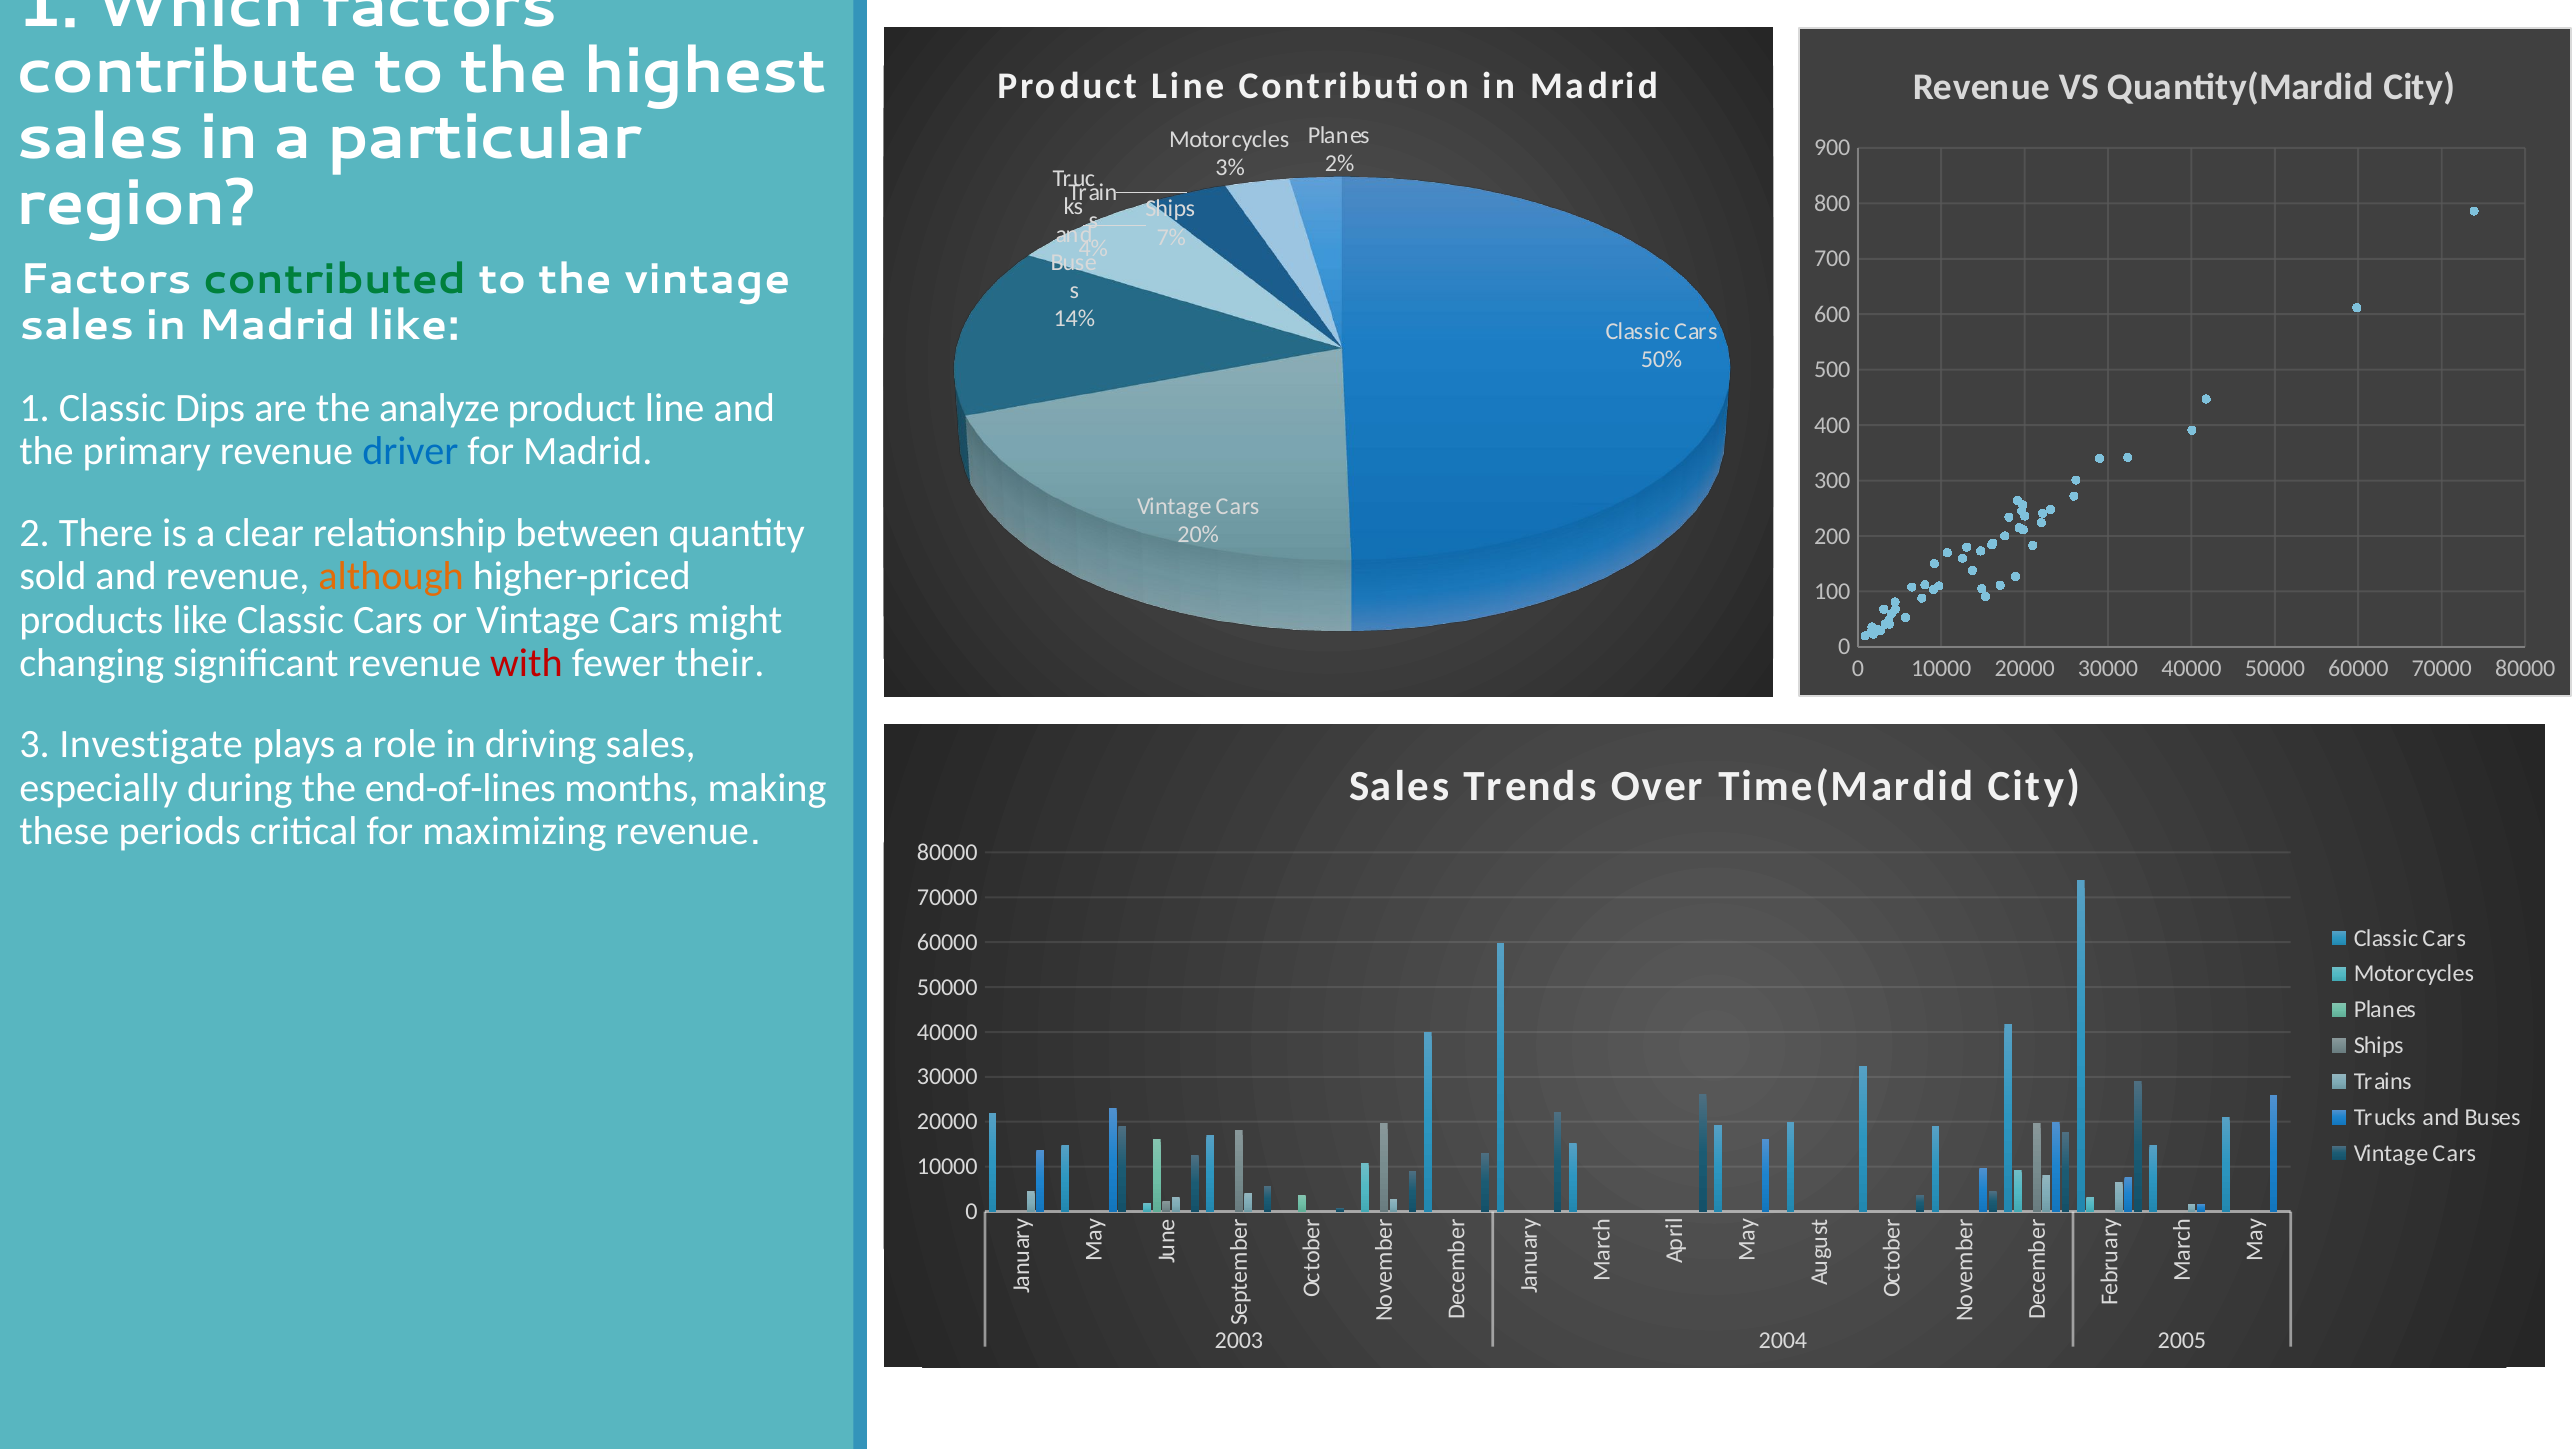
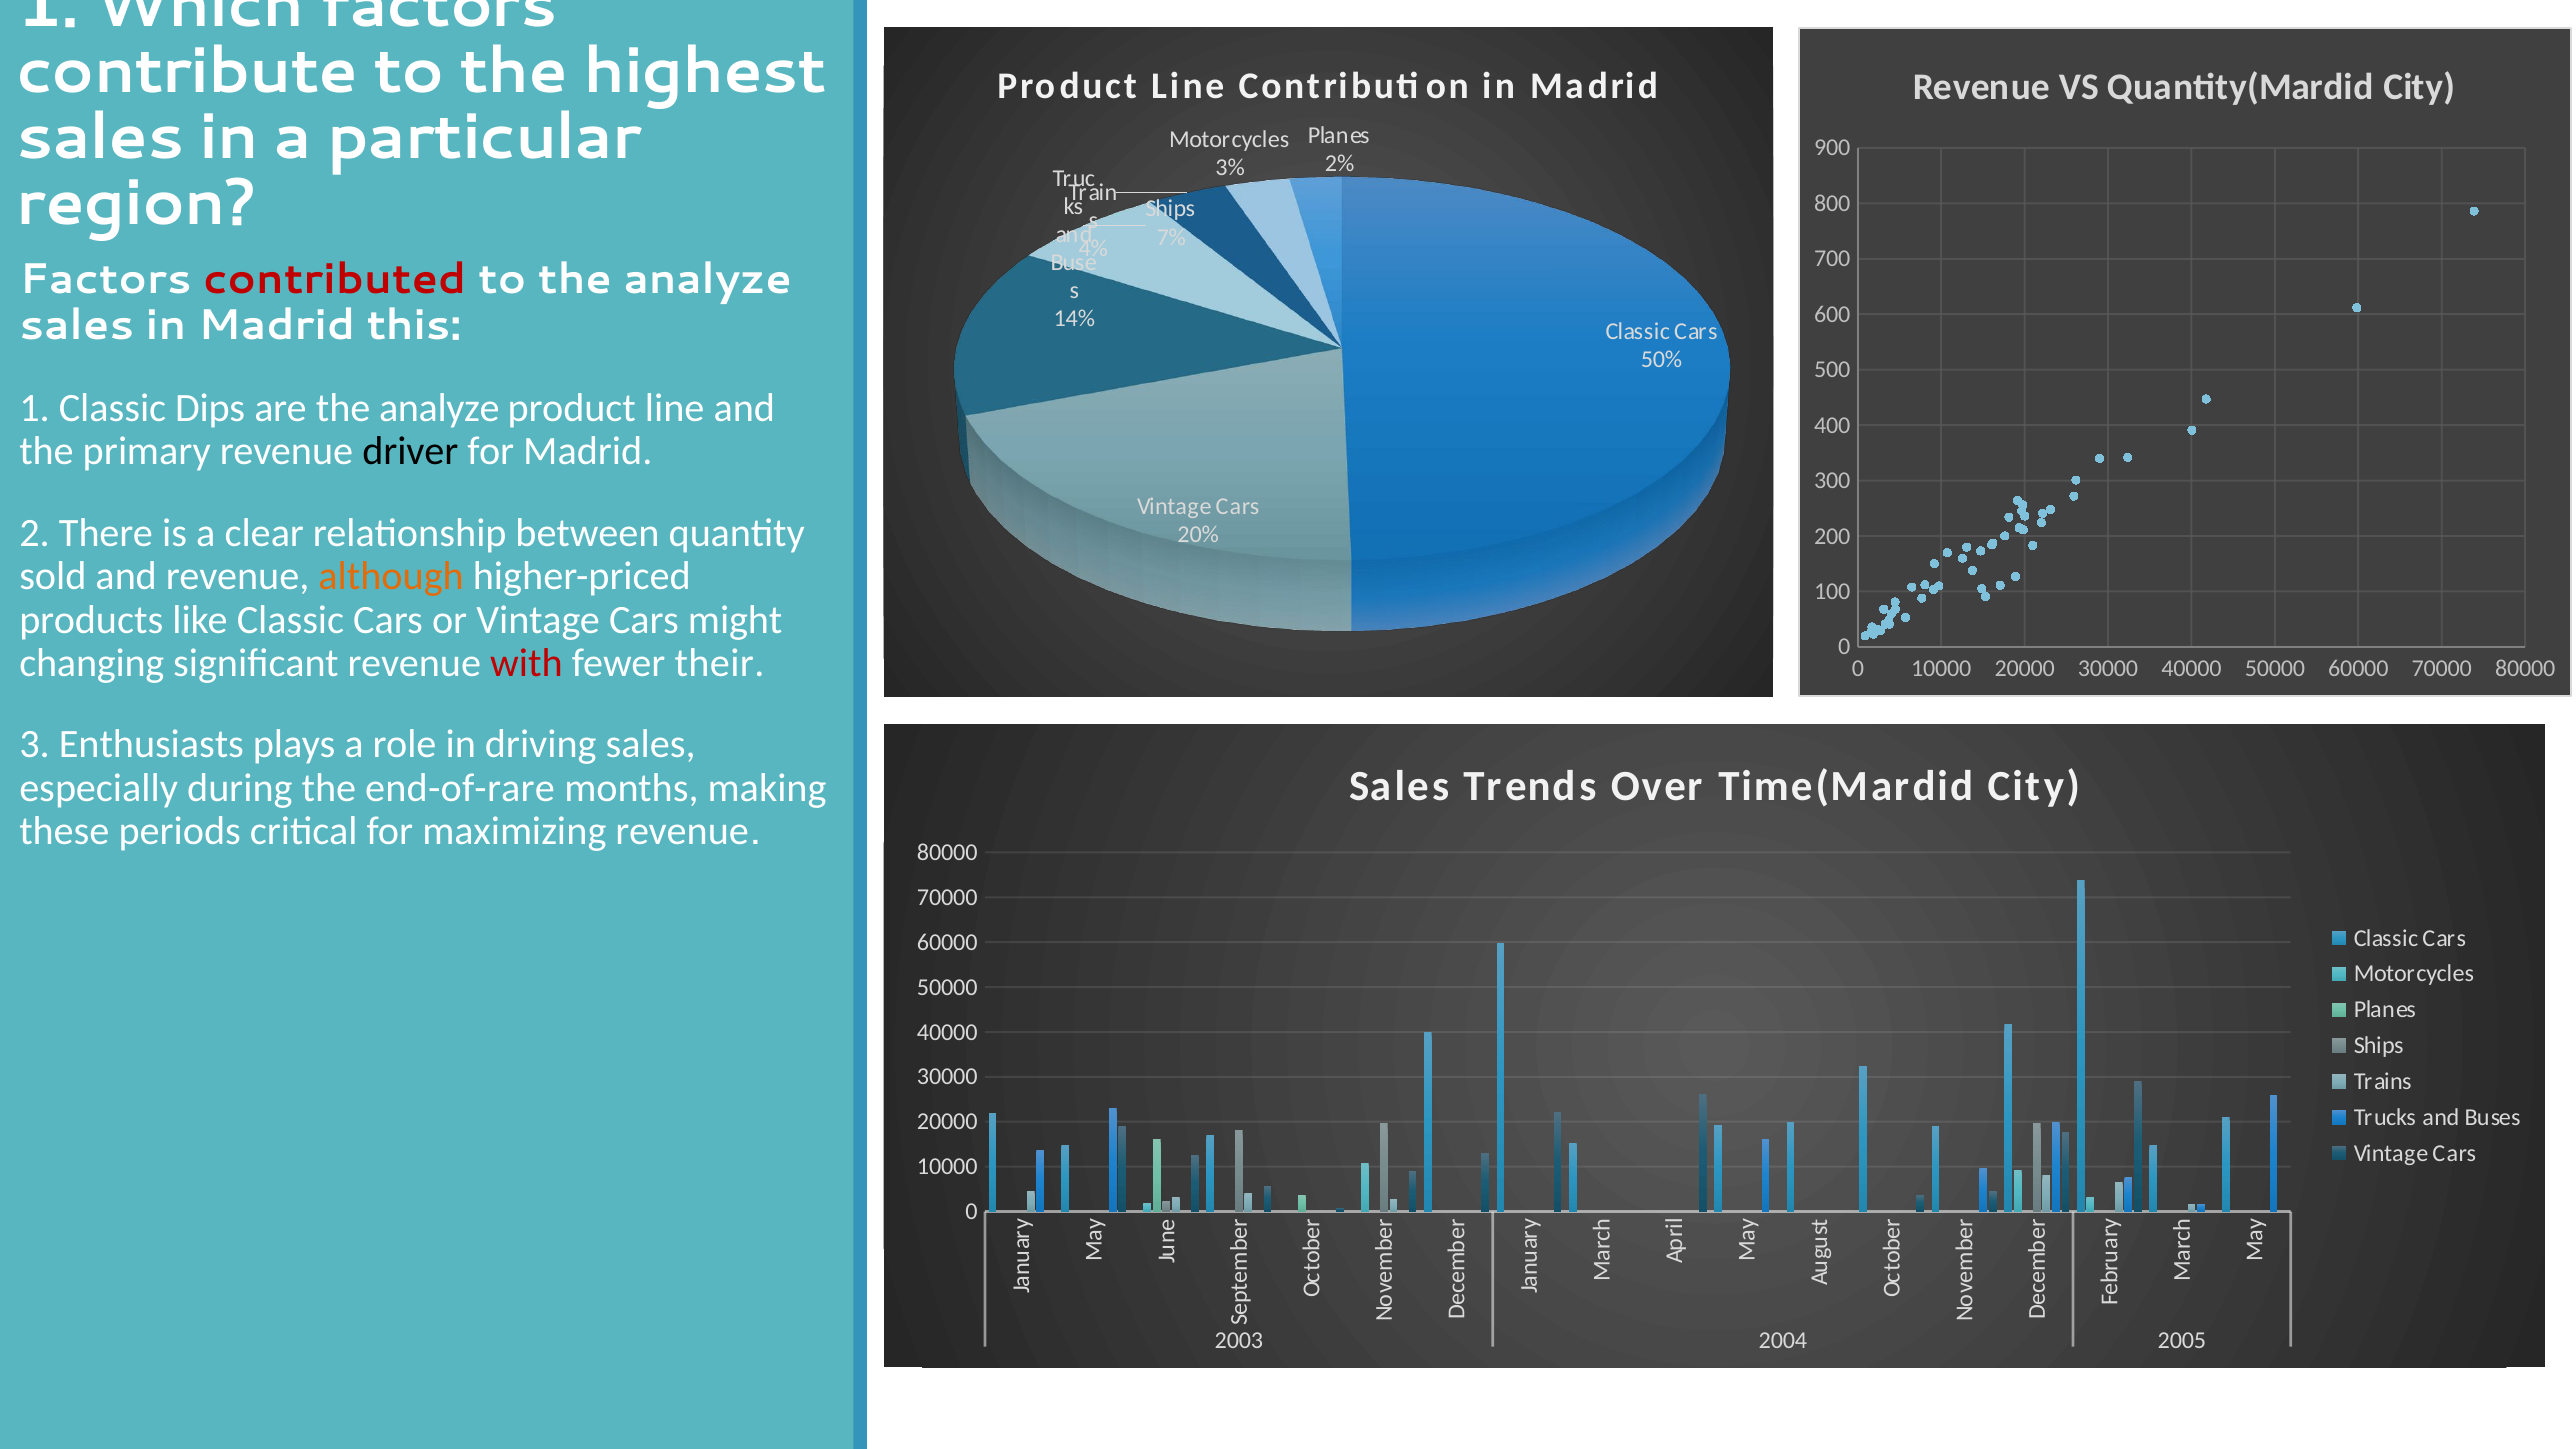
contributed colour: green -> red (335, 280)
to the vintage: vintage -> analyze (708, 280)
Madrid like: like -> this (414, 326)
driver colour: blue -> black (410, 452)
Investigate: Investigate -> Enthusiasts (151, 744)
end-of-lines: end-of-lines -> end-of-rare (460, 788)
